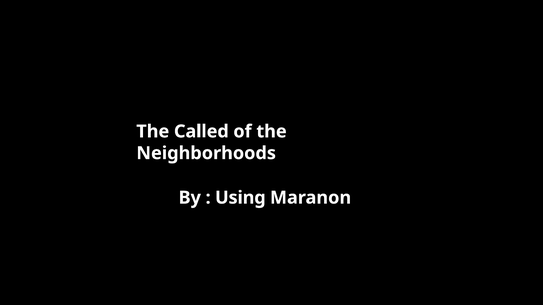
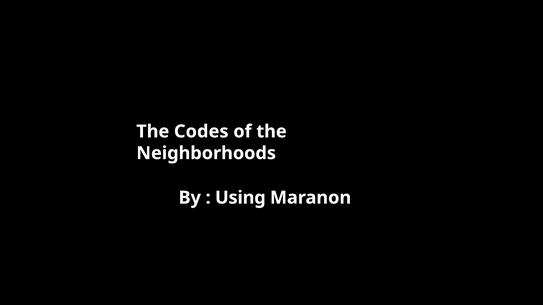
Called: Called -> Codes (201, 132)
